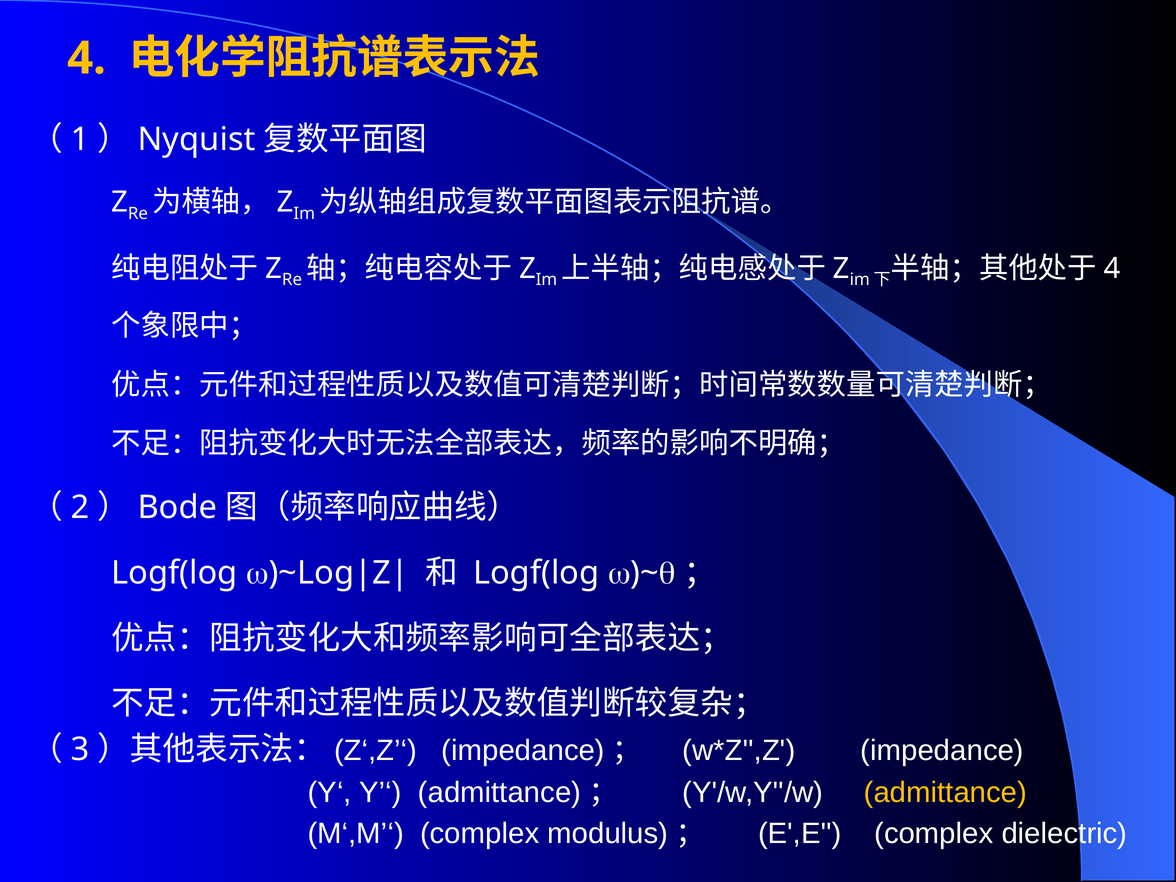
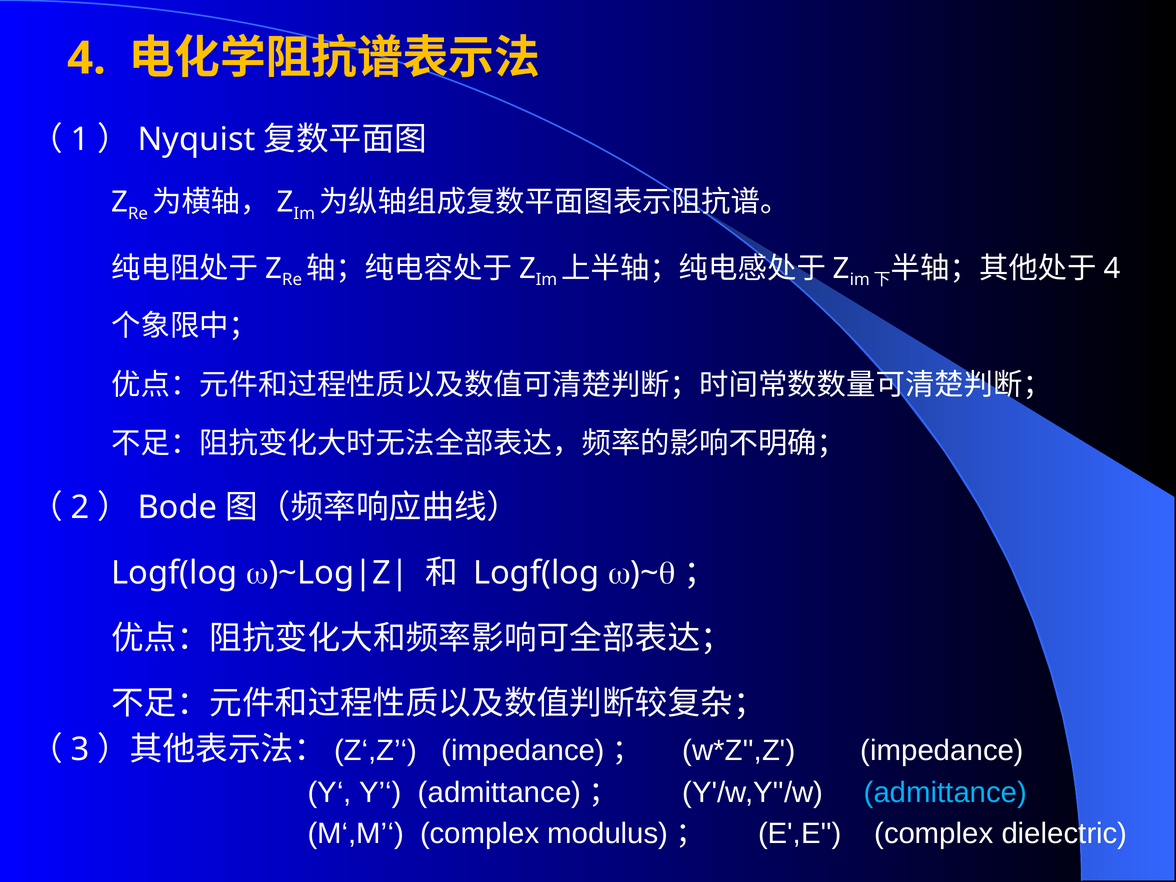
admittance colour: yellow -> light blue (945, 792)
